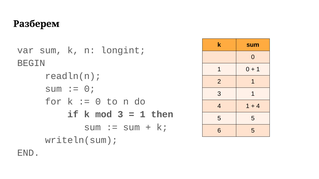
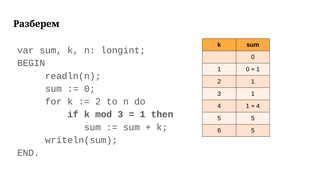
0: 0 -> 2 (98, 102)
